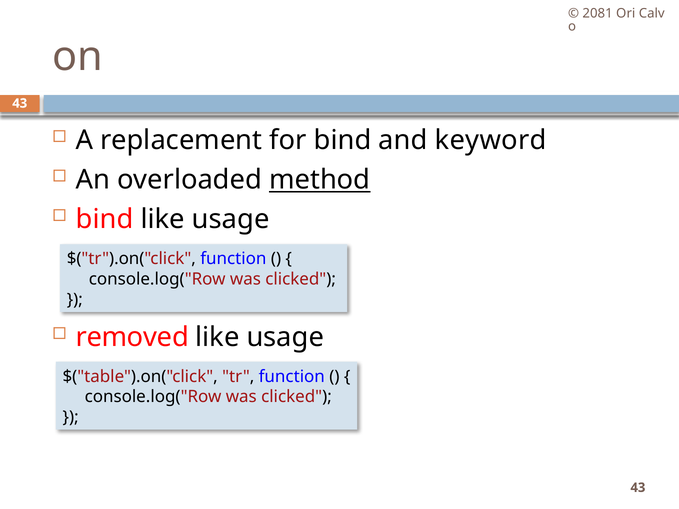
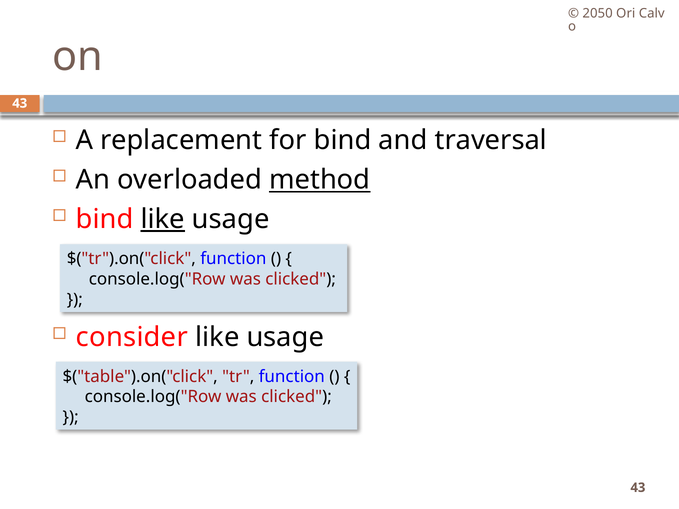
2081: 2081 -> 2050 (598, 13)
keyword: keyword -> traversal (491, 140)
like underline: none -> present (163, 219)
removed: removed -> consider (132, 338)
